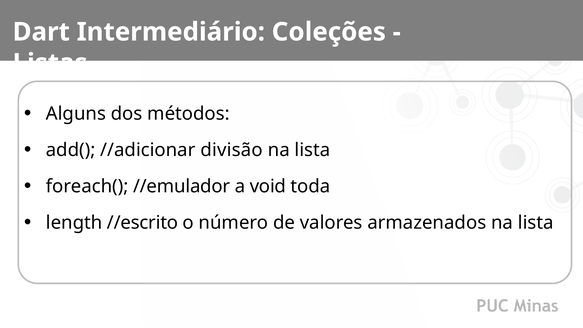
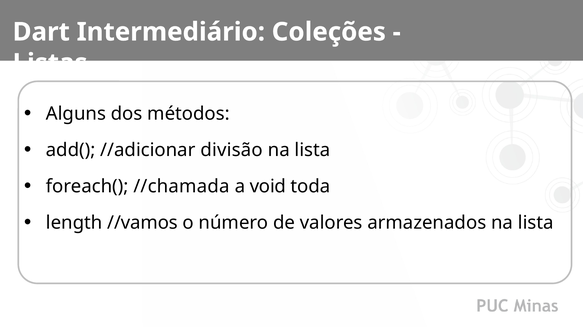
//emulador: //emulador -> //chamada (182, 186)
//escrito: //escrito -> //vamos (143, 223)
